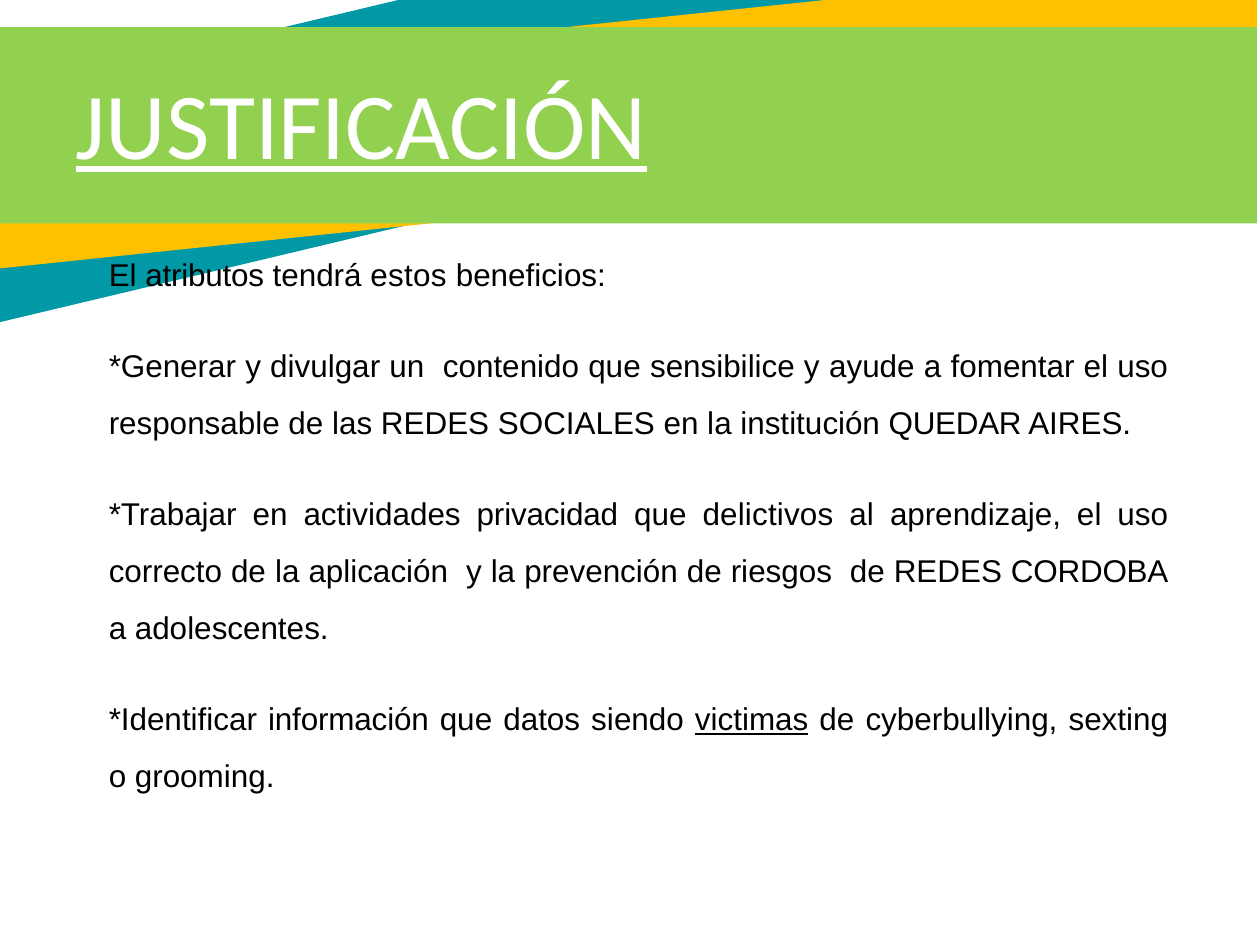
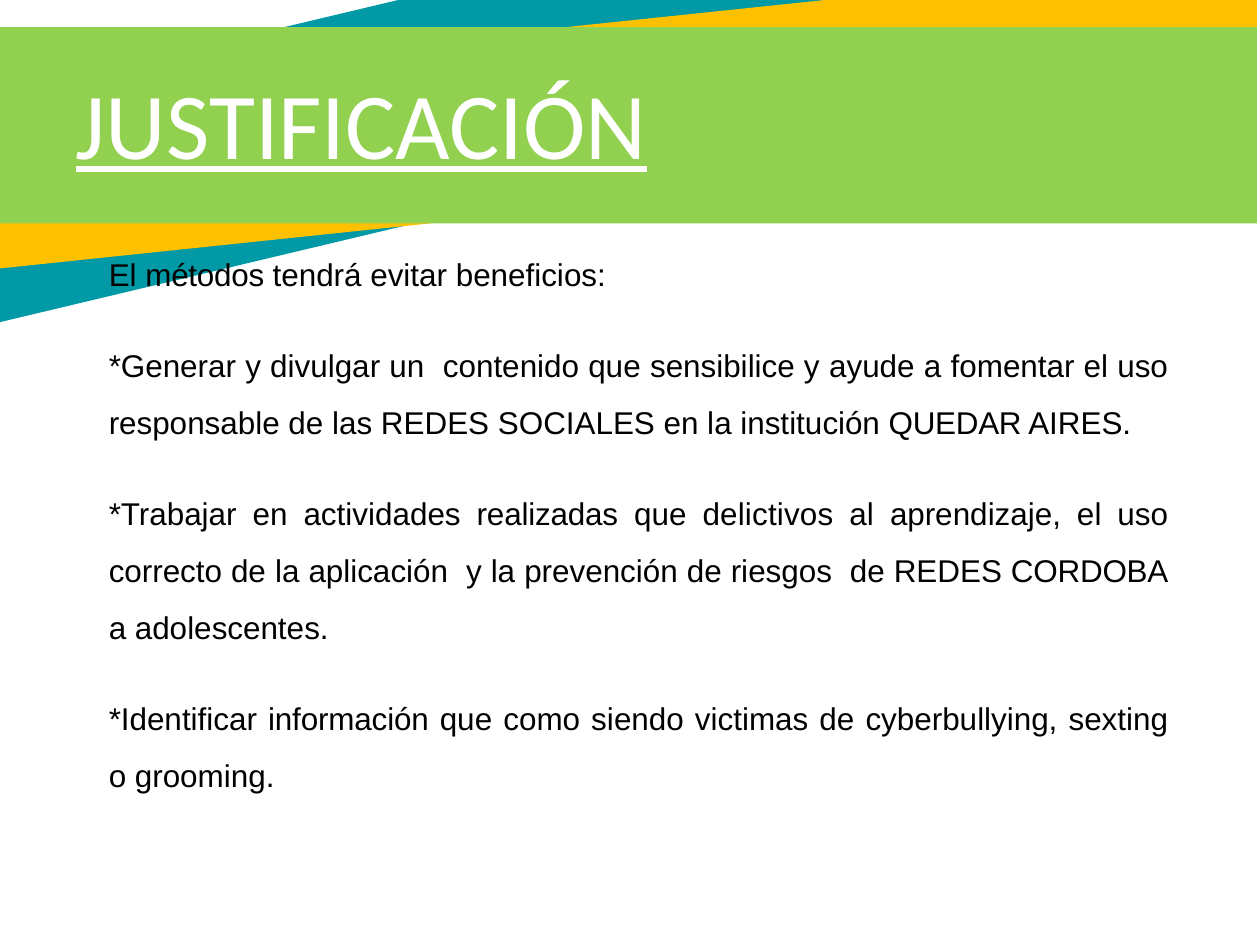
atributos: atributos -> métodos (205, 276)
estos: estos -> evitar (409, 276)
privacidad: privacidad -> realizadas (547, 515)
datos: datos -> como (542, 720)
victimas underline: present -> none (752, 720)
